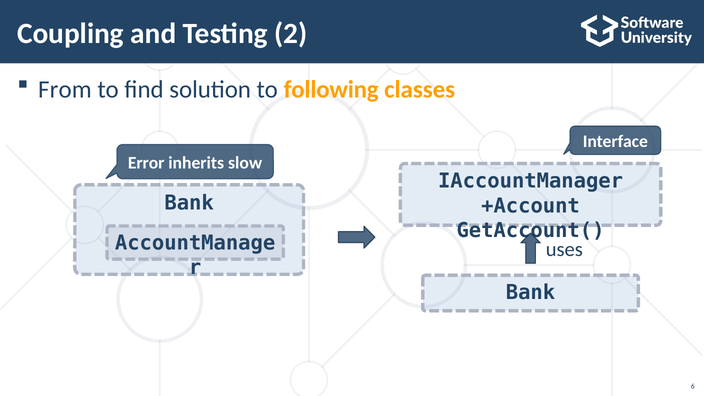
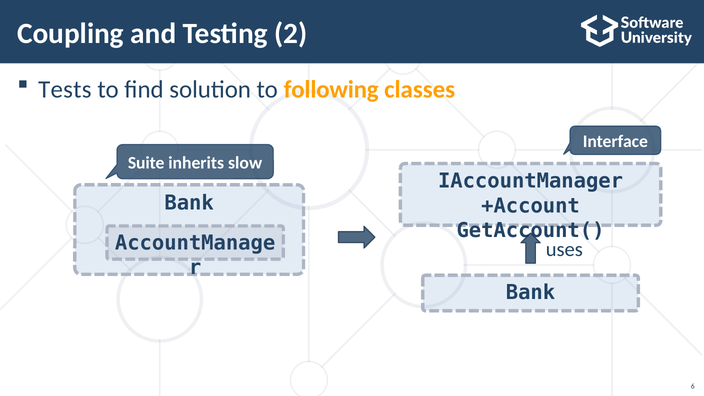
From: From -> Tests (65, 89)
Error: Error -> Suite (146, 163)
